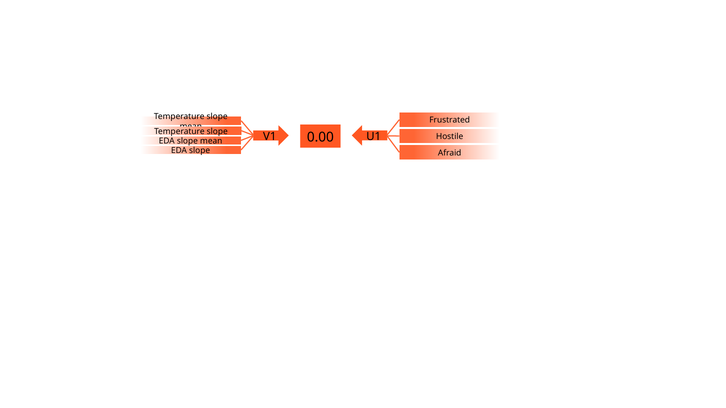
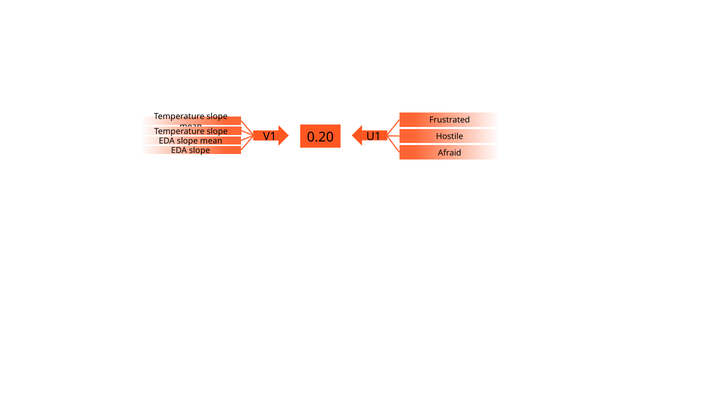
0.00: 0.00 -> 0.20 (320, 137)
